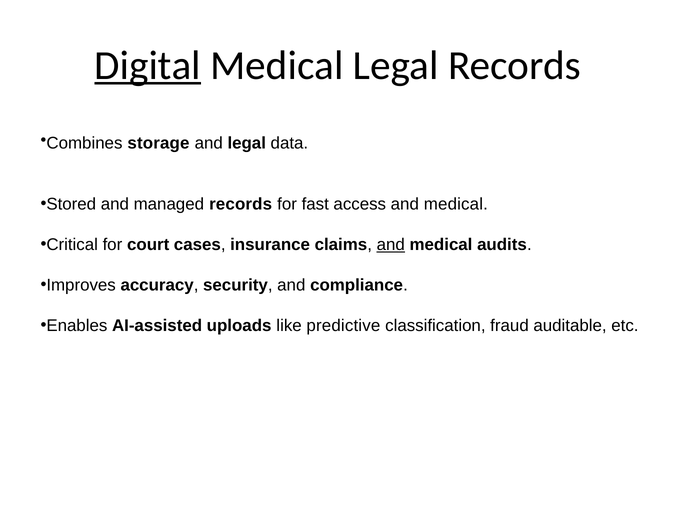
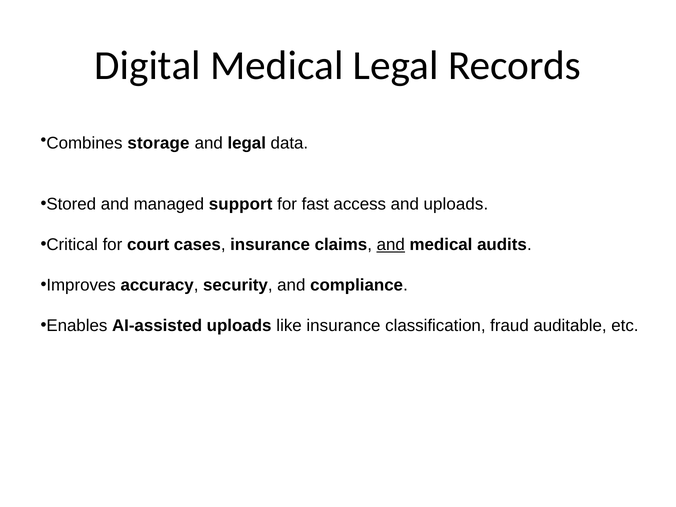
Digital underline: present -> none (148, 65)
managed records: records -> support (241, 204)
access and medical: medical -> uploads (456, 204)
like predictive: predictive -> insurance (343, 326)
